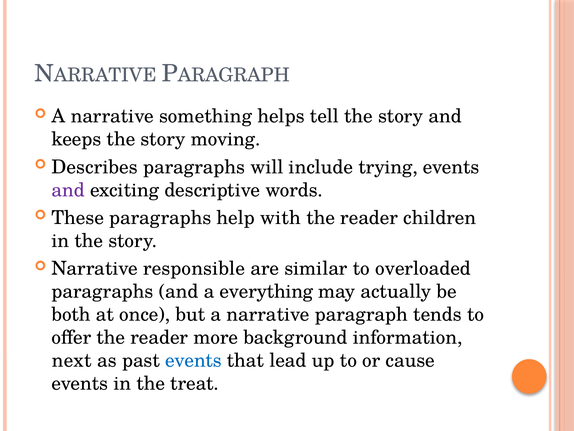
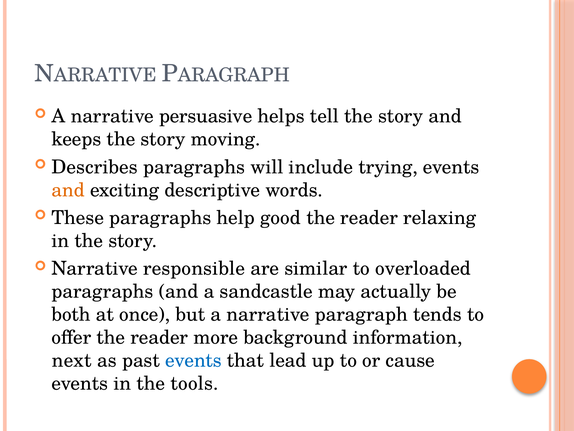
something: something -> persuasive (206, 116)
and colour: purple -> orange (68, 190)
with: with -> good (281, 218)
children: children -> relaxing (440, 218)
everything: everything -> sandcastle (266, 291)
treat: treat -> tools (195, 383)
